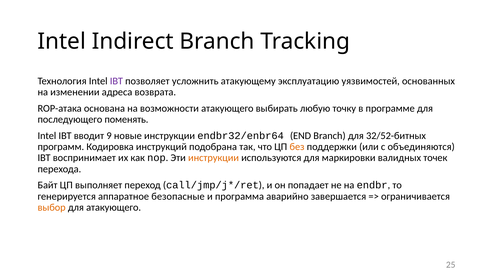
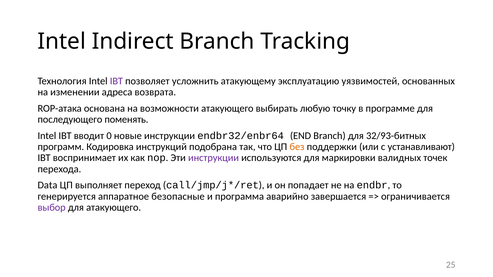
9: 9 -> 0 (109, 136)
32/52-битных: 32/52-битных -> 32/93-битных (396, 136)
объединяются: объединяются -> устанавливают (421, 147)
инструкции colour: orange -> purple (214, 158)
Байт: Байт -> Data (48, 185)
выбор colour: orange -> purple (52, 208)
